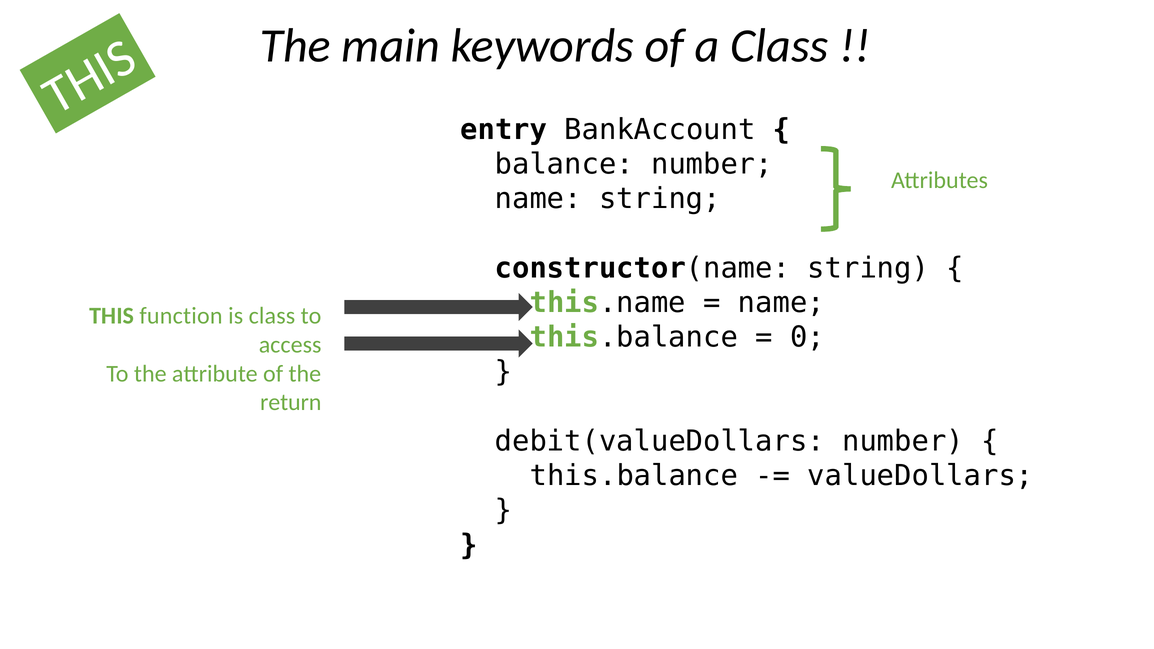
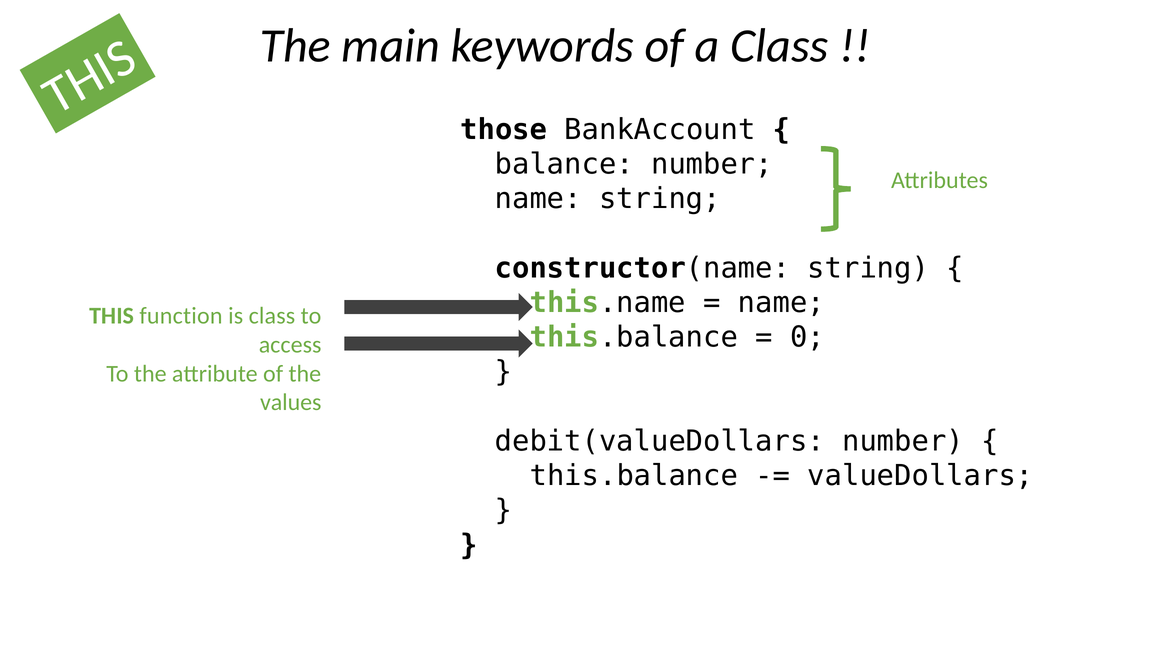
entry: entry -> those (504, 130)
return: return -> values (291, 403)
